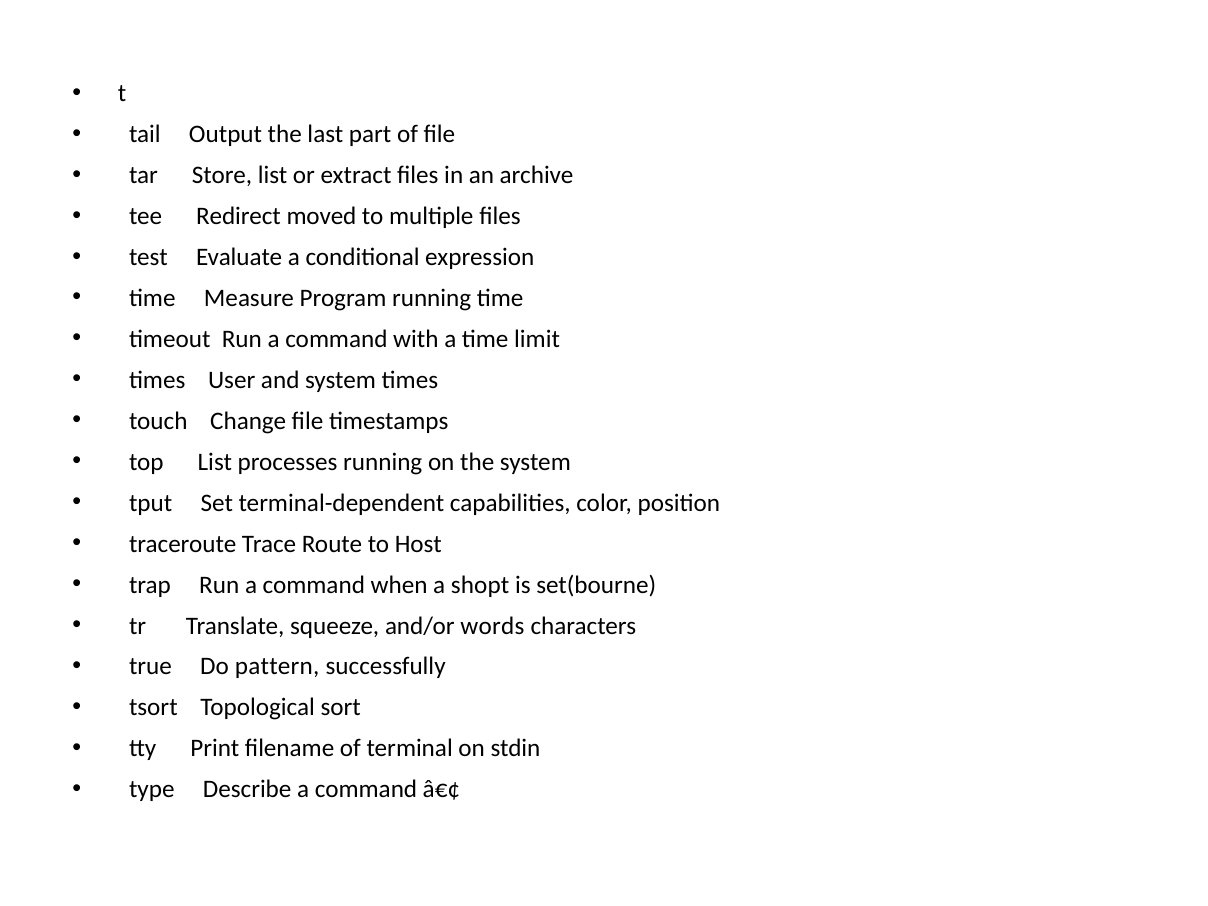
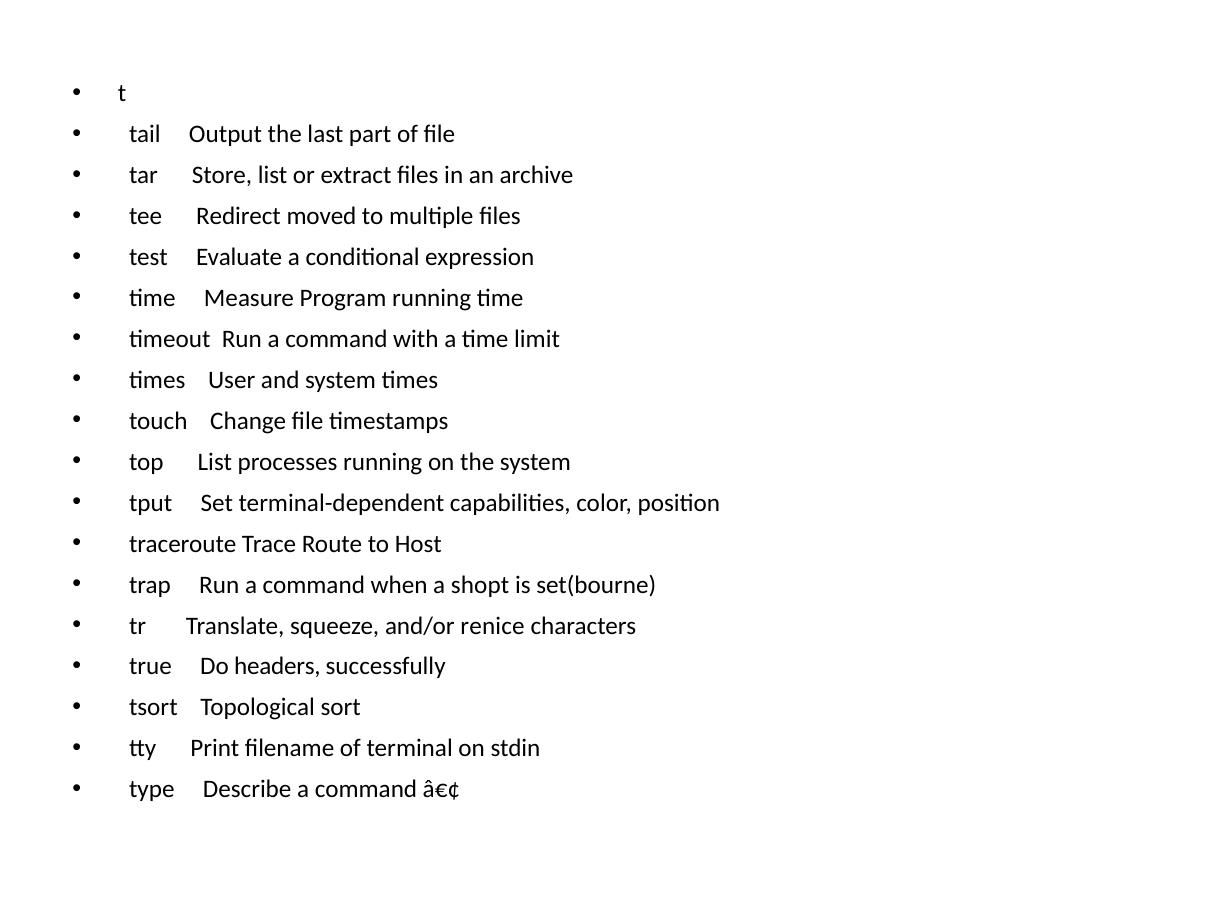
words: words -> renice (493, 626)
pattern: pattern -> headers (277, 667)
